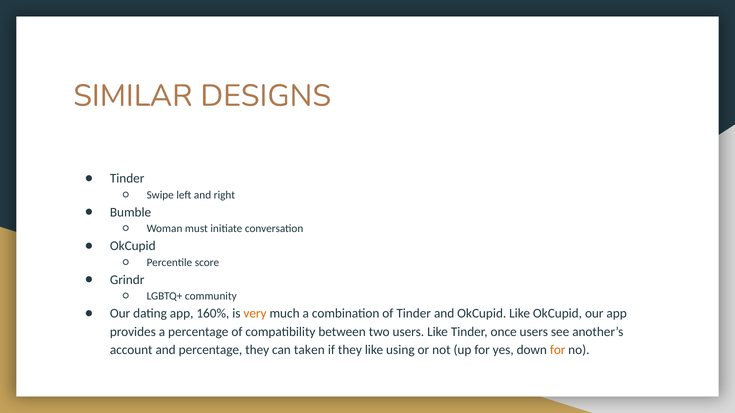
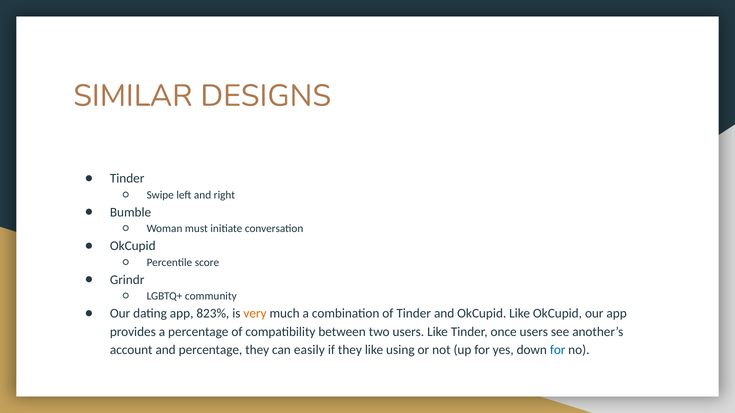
160%: 160% -> 823% (213, 314)
taken: taken -> easily (309, 350)
for colour: orange -> blue (558, 350)
